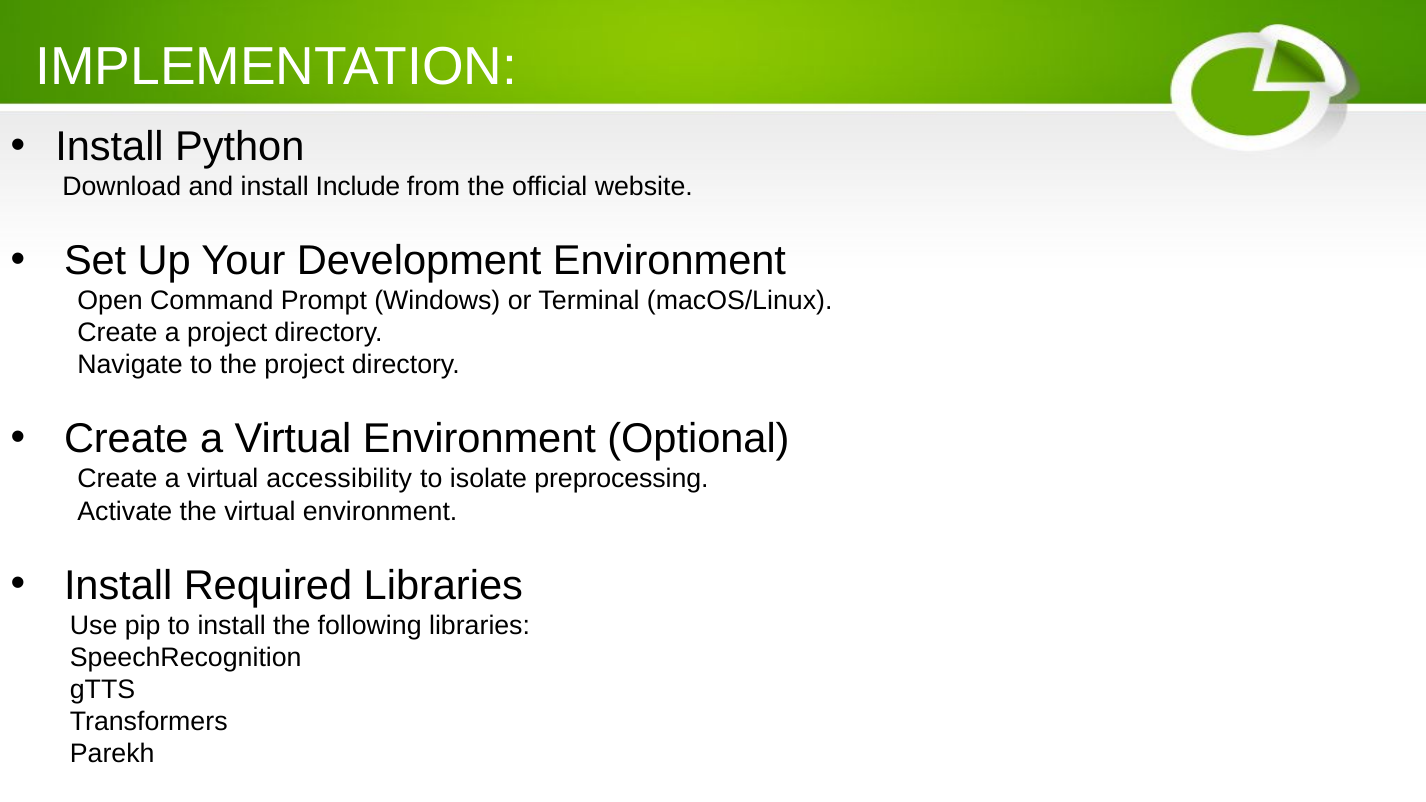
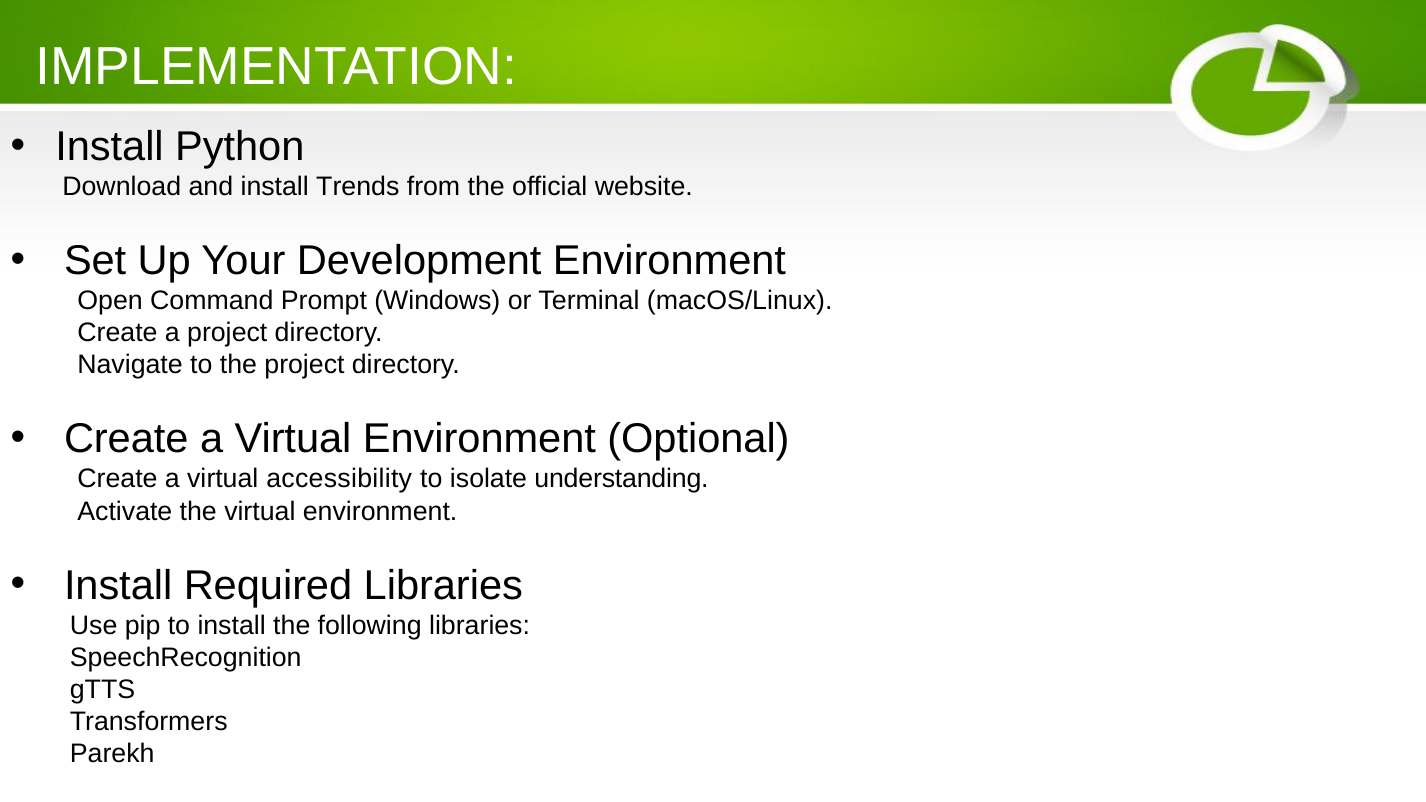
Include: Include -> Trends (358, 187)
preprocessing: preprocessing -> understanding (622, 479)
